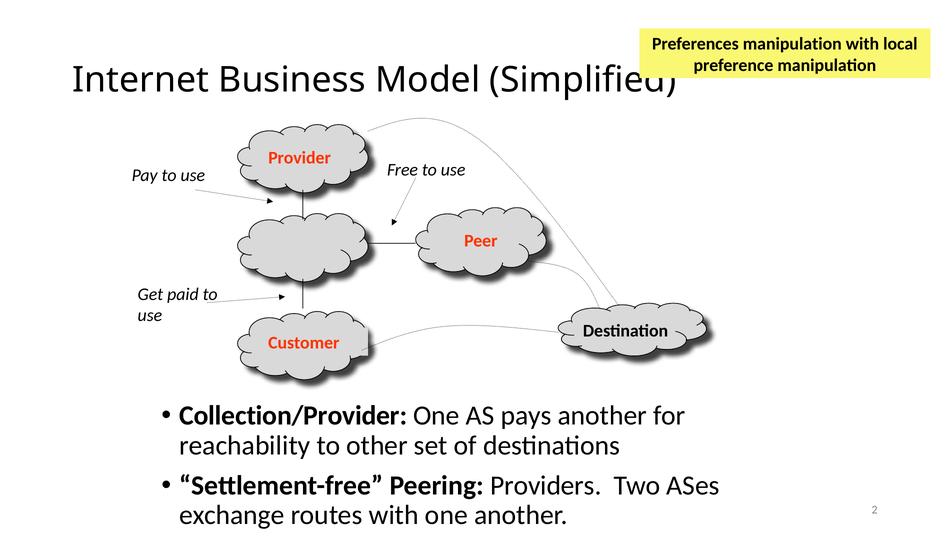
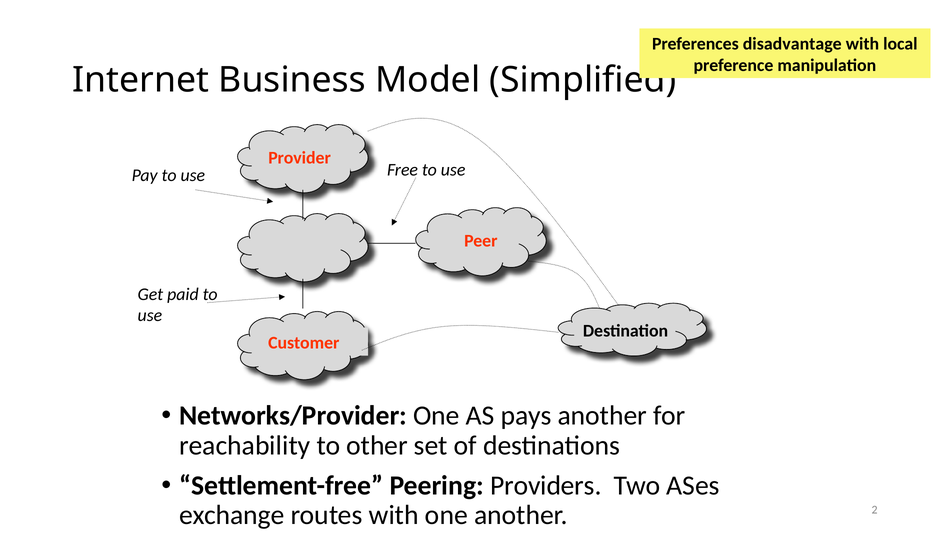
Preferences manipulation: manipulation -> disadvantage (792, 44)
Collection/Provider: Collection/Provider -> Networks/Provider (293, 416)
